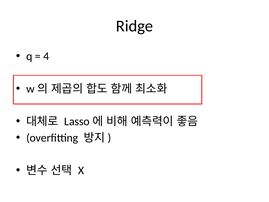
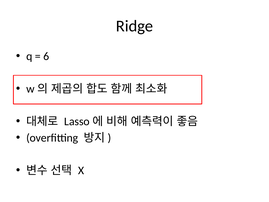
4: 4 -> 6 (46, 56)
